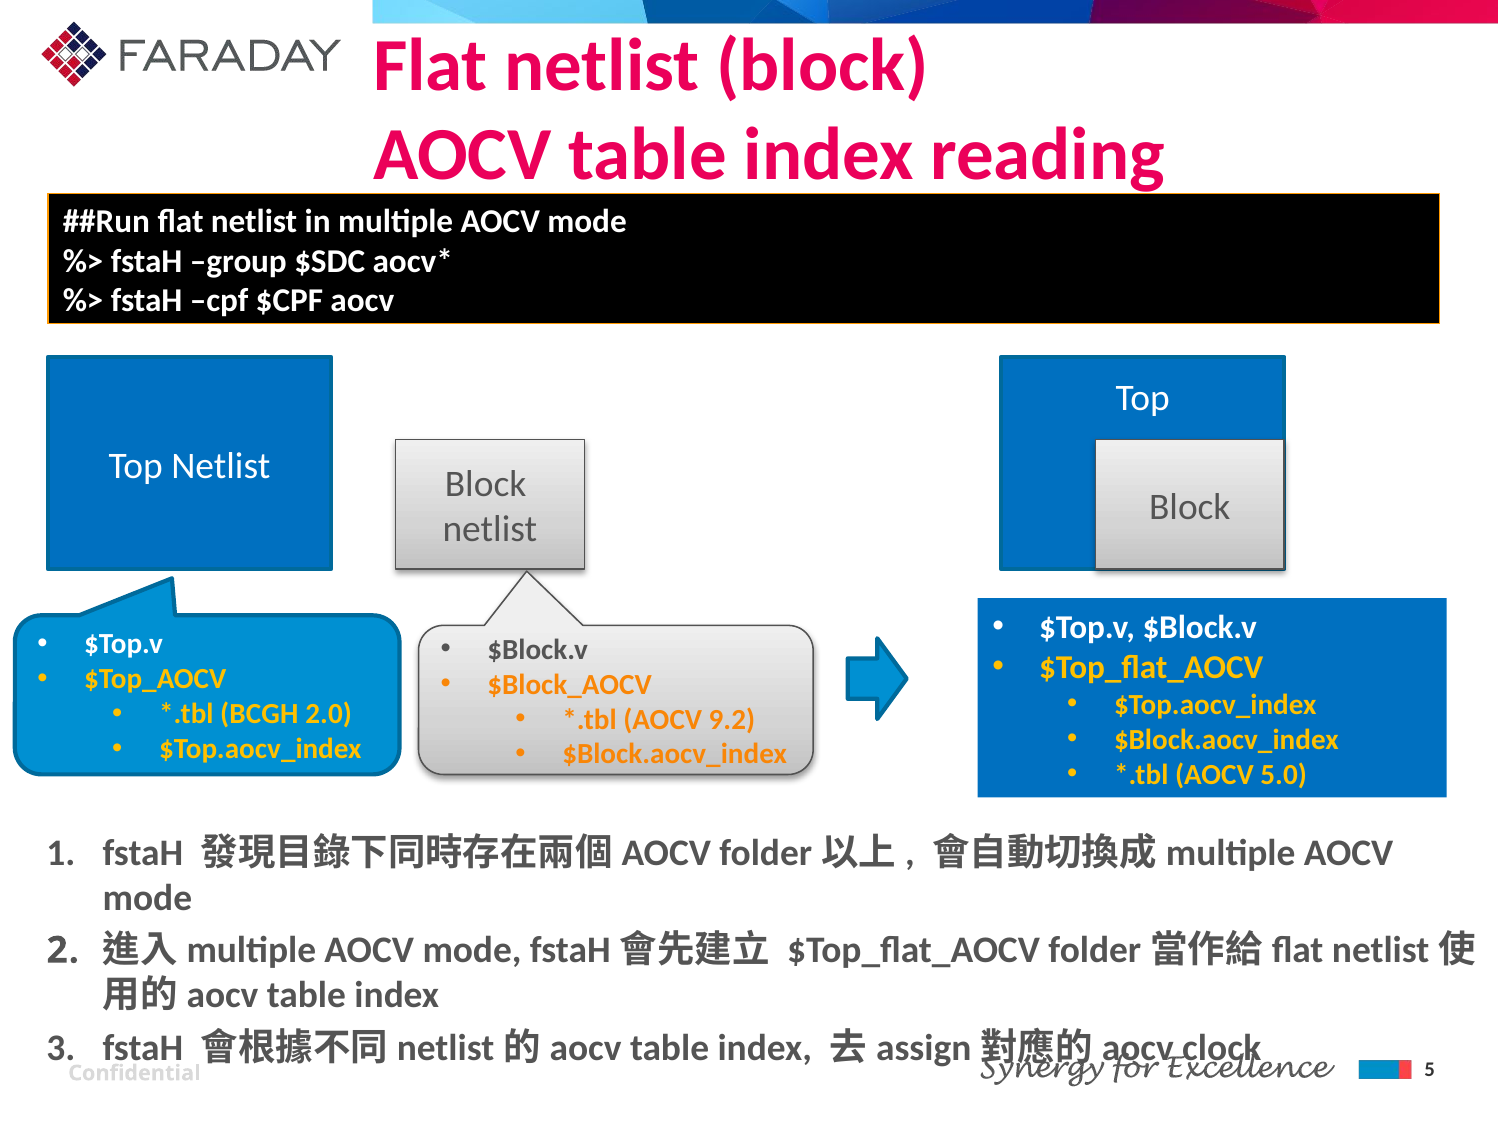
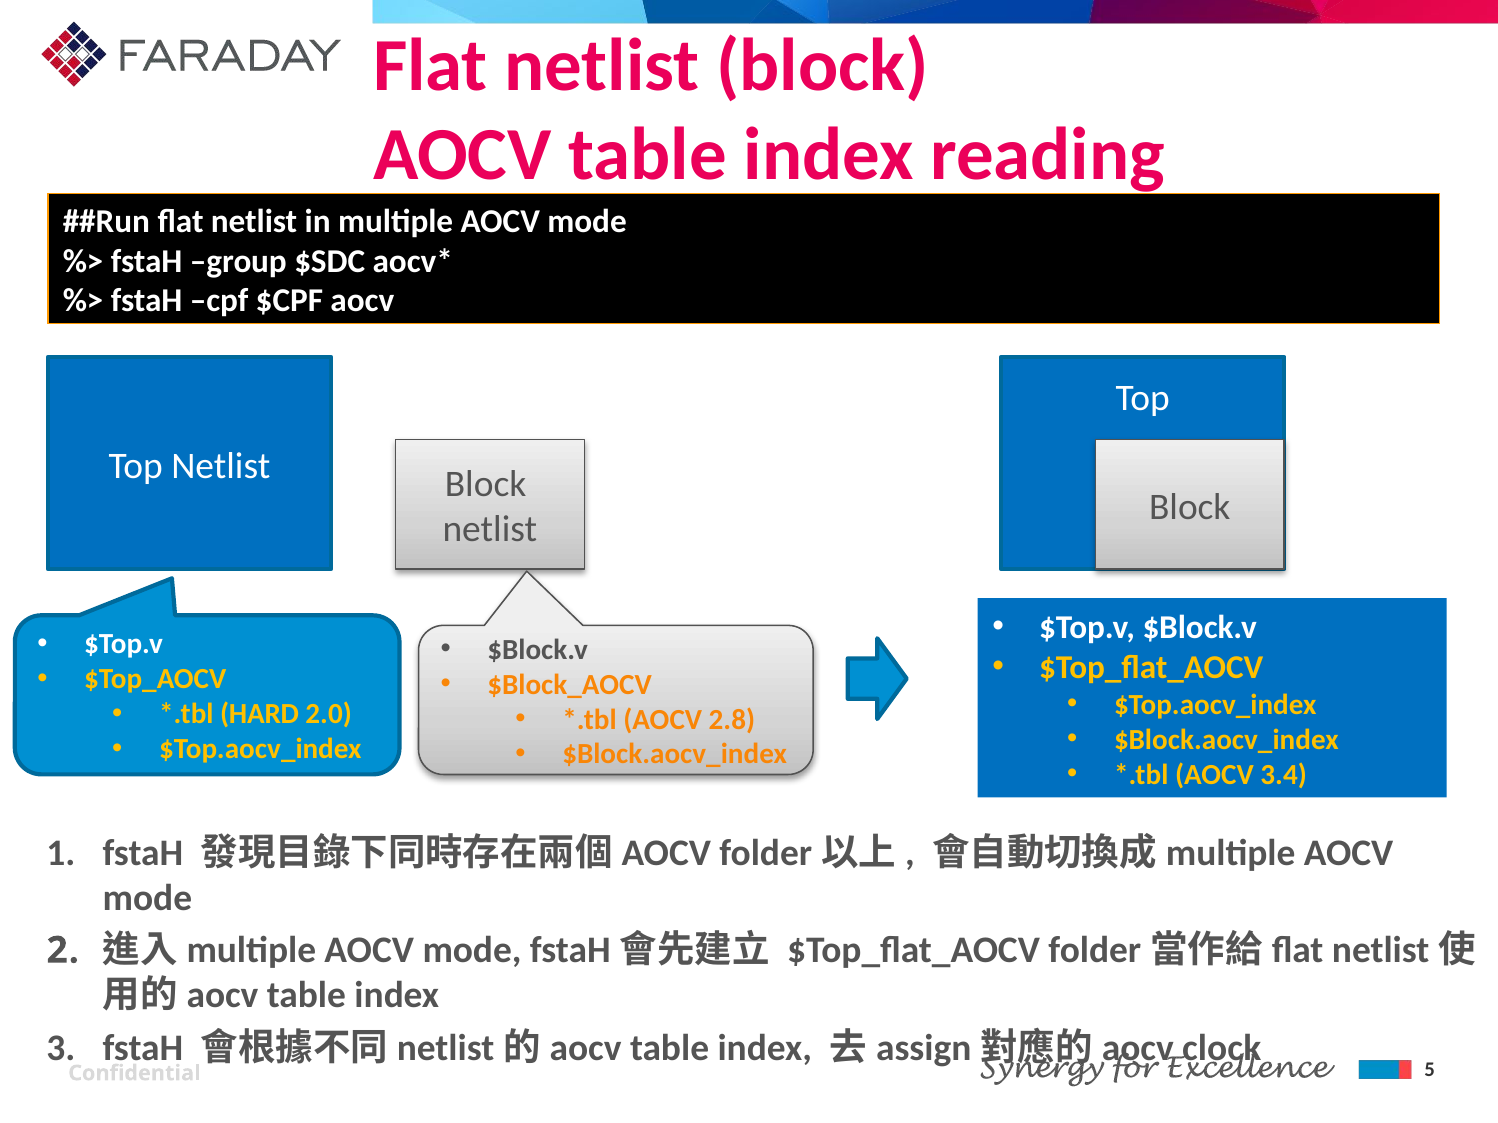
BCGH: BCGH -> HARD (260, 715)
9.2: 9.2 -> 2.8 (732, 720)
5.0: 5.0 -> 3.4 (1284, 775)
